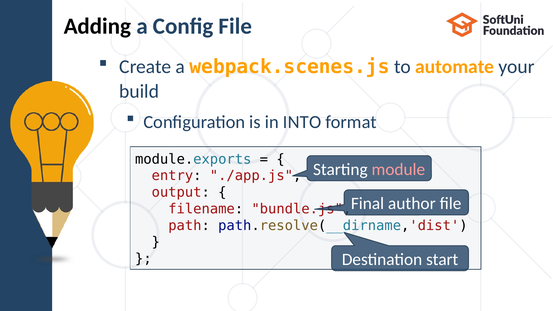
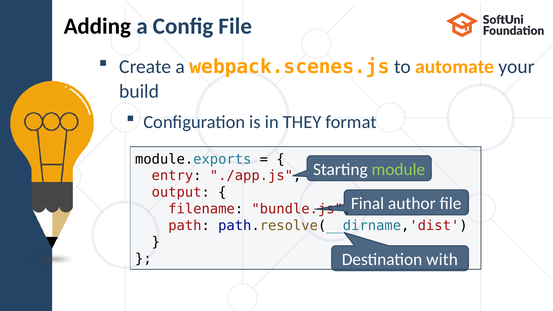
INTO: INTO -> THEY (302, 122)
module colour: pink -> light green (398, 169)
start: start -> with (442, 259)
